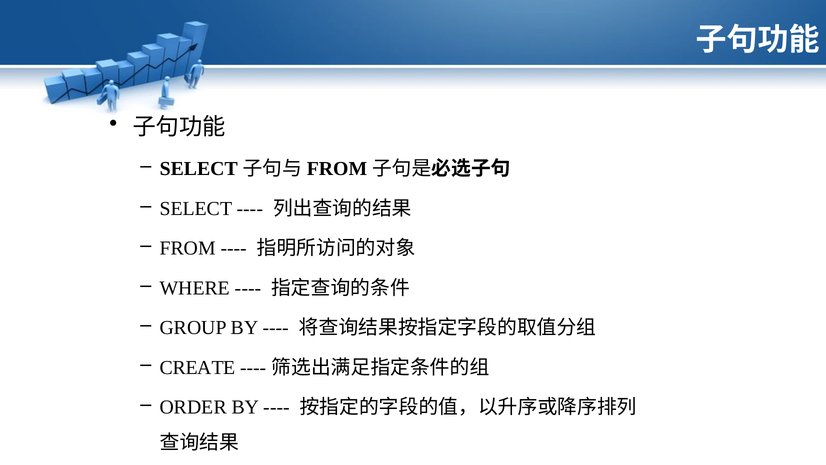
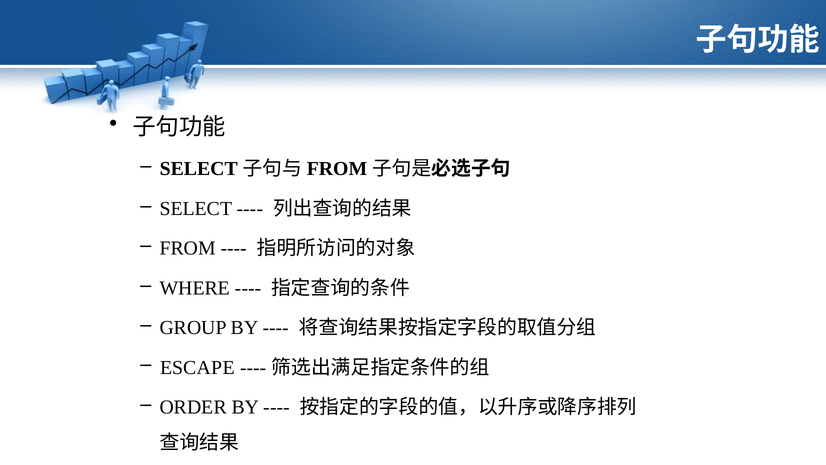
CREATE: CREATE -> ESCAPE (197, 367)
